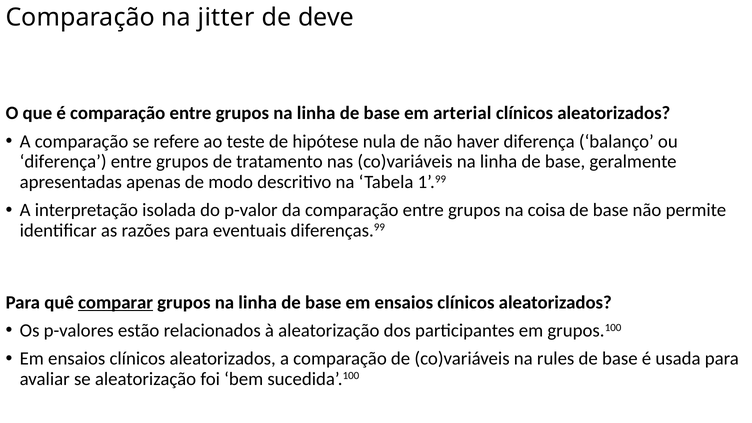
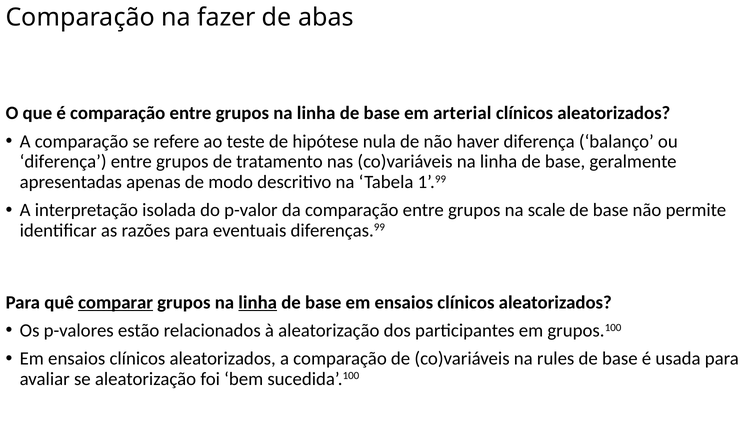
jitter: jitter -> fazer (227, 17)
de deve: deve -> abas (326, 17)
coisa: coisa -> scale (547, 210)
linha underline: none -> present (258, 302)
